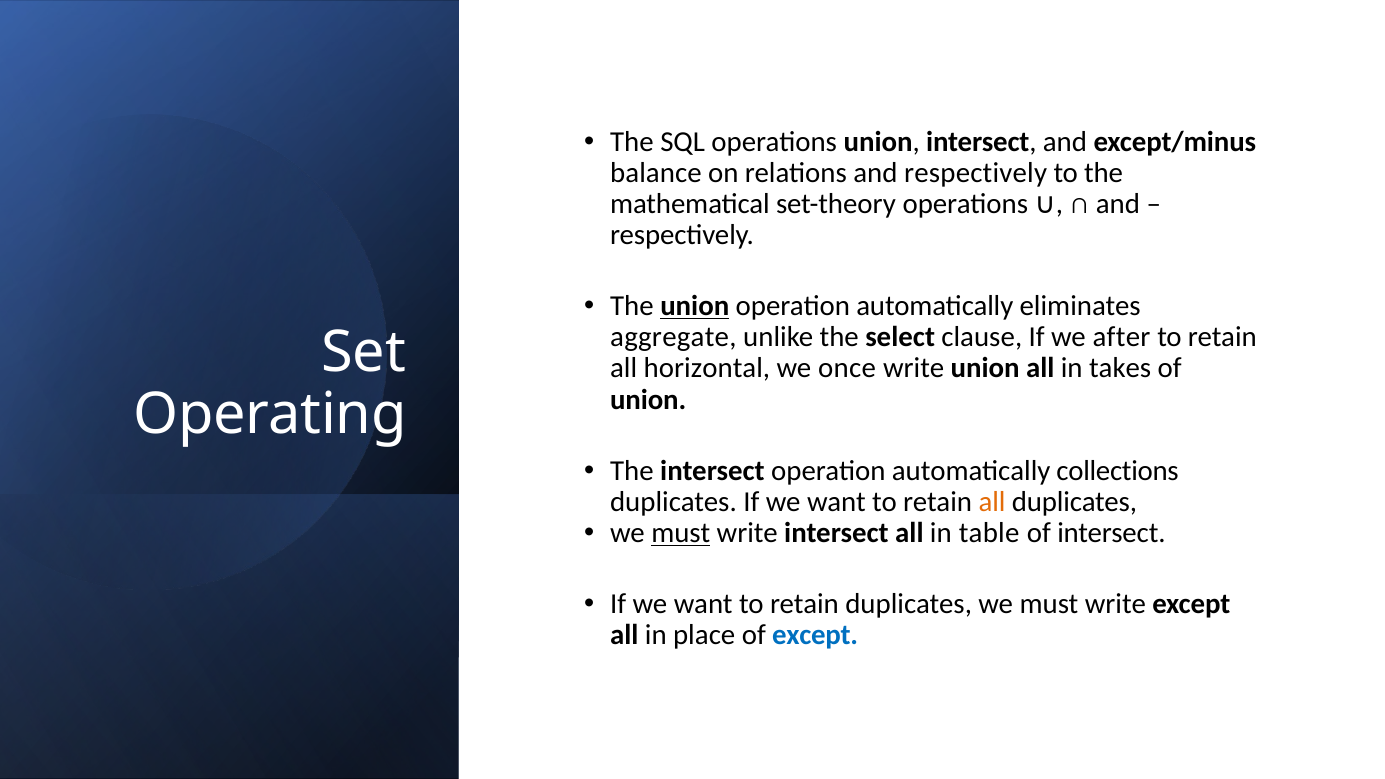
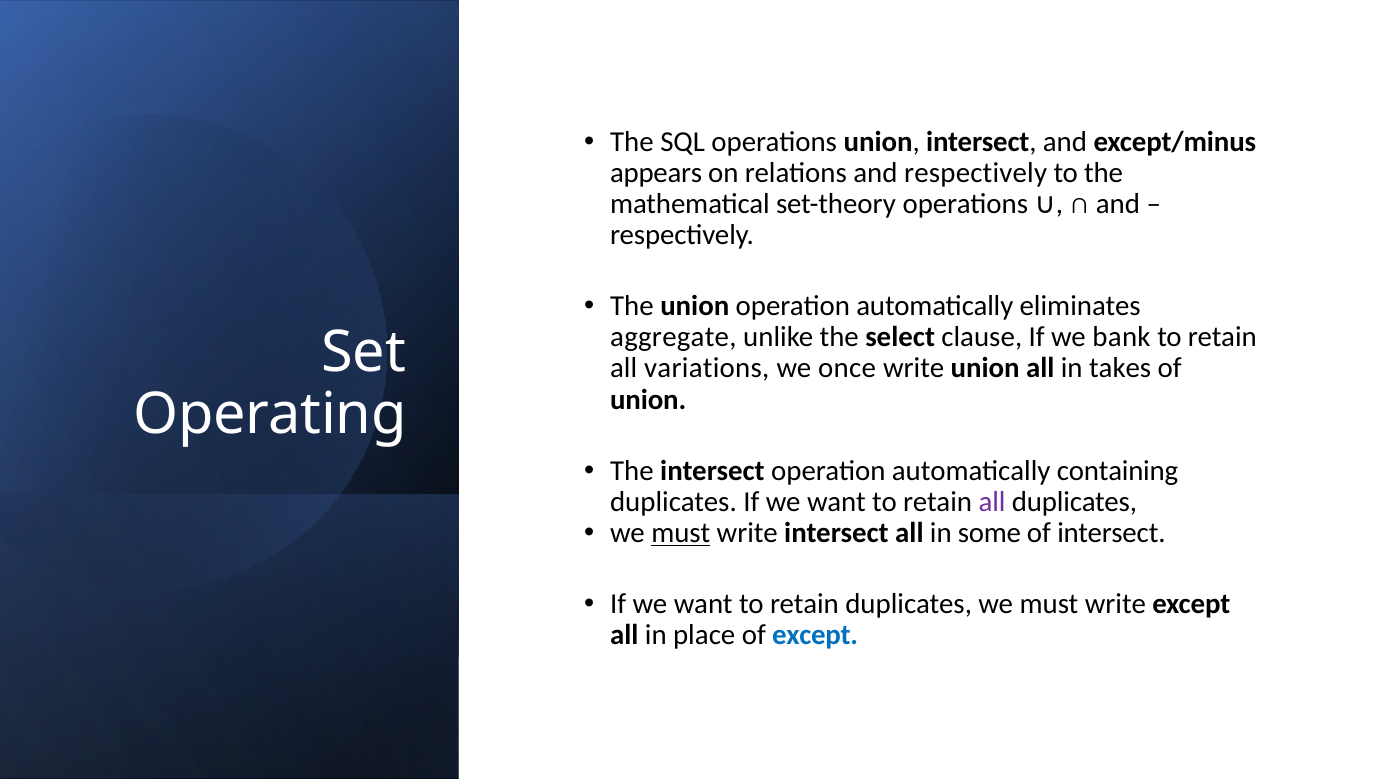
balance: balance -> appears (656, 173)
union underline: present -> none (695, 306)
after: after -> bank (1122, 337)
horizontal: horizontal -> variations (707, 368)
collections: collections -> containing (1118, 471)
all colour: orange -> purple (992, 502)
table: table -> some (989, 533)
